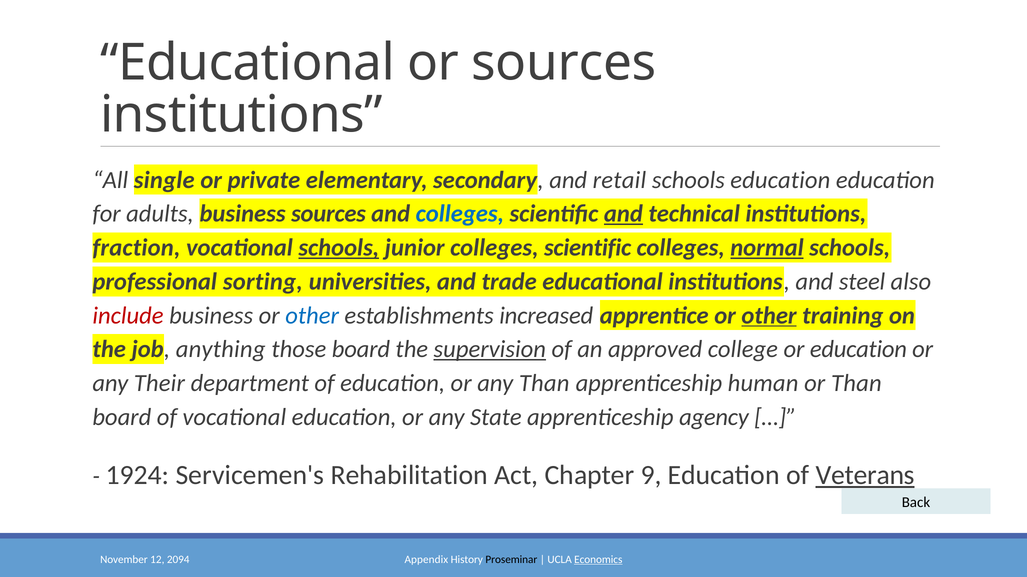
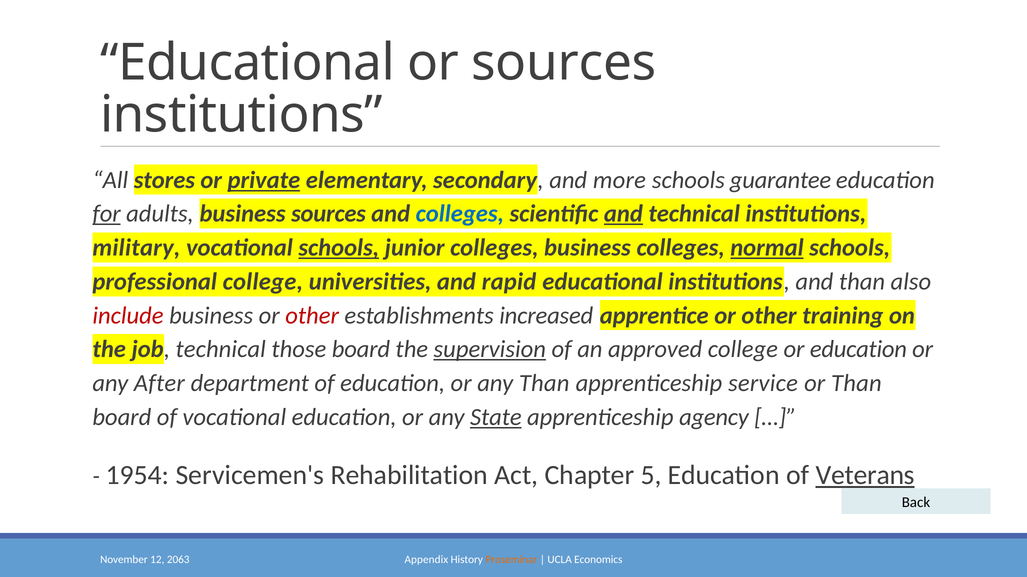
single: single -> stores (164, 180)
private underline: none -> present (264, 180)
retail: retail -> more (619, 180)
schools education: education -> guarantee (781, 180)
for underline: none -> present (107, 214)
fraction: fraction -> military (136, 248)
junior colleges scientific: scientific -> business (587, 248)
professional sorting: sorting -> college (263, 282)
trade: trade -> rapid (509, 282)
and steel: steel -> than (862, 282)
other colour: blue -> red (312, 316)
other underline: present -> none (769, 316)
job anything: anything -> technical (221, 350)
Their: Their -> After (159, 384)
human: human -> service (763, 384)
State underline: none -> present (496, 418)
1924: 1924 -> 1954 (137, 476)
9: 9 -> 5 (651, 476)
2094: 2094 -> 2063 (178, 560)
Proseminar colour: black -> orange (511, 560)
Economics underline: present -> none (598, 560)
